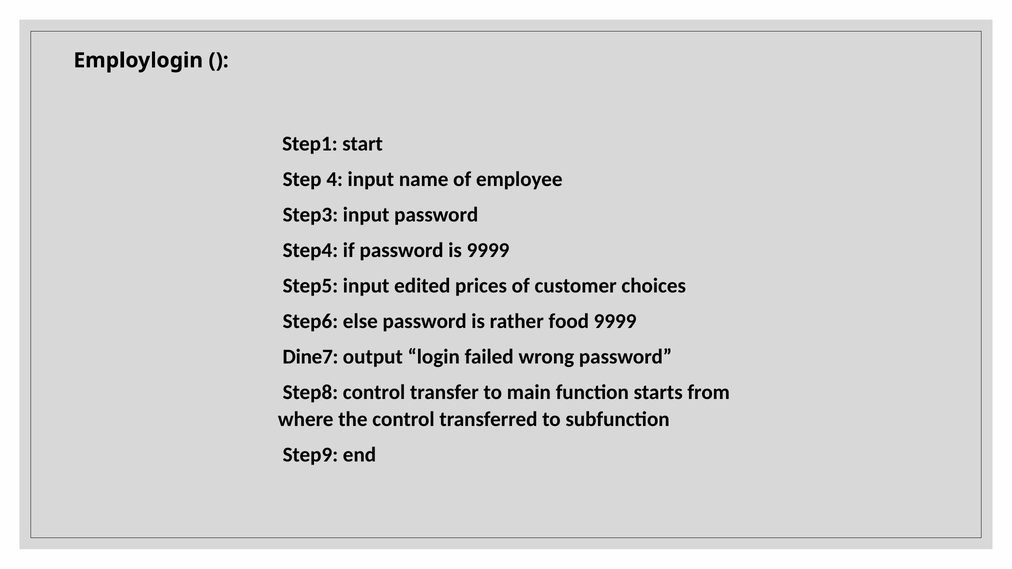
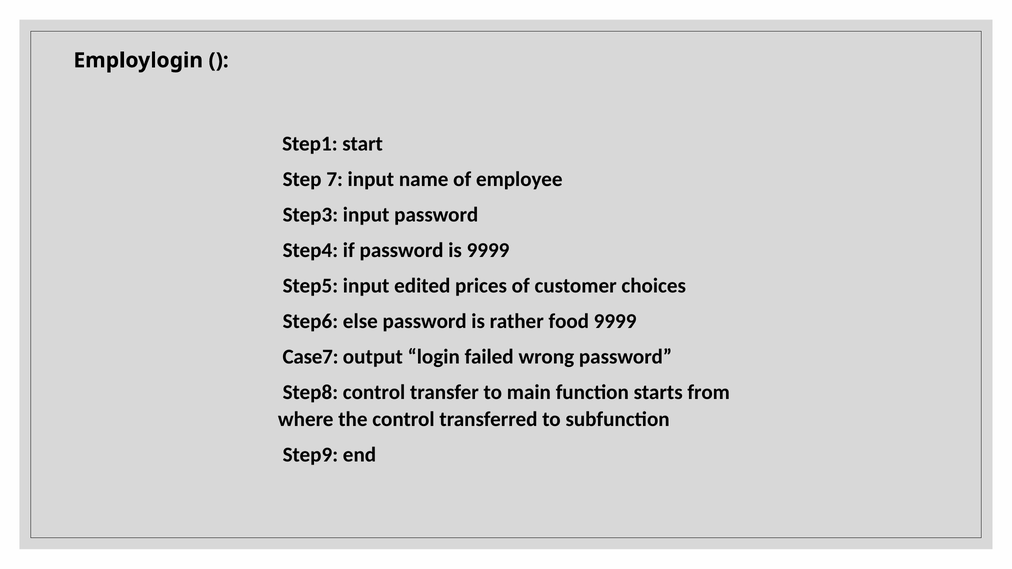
4: 4 -> 7 (335, 179)
Dine7: Dine7 -> Case7 (311, 357)
